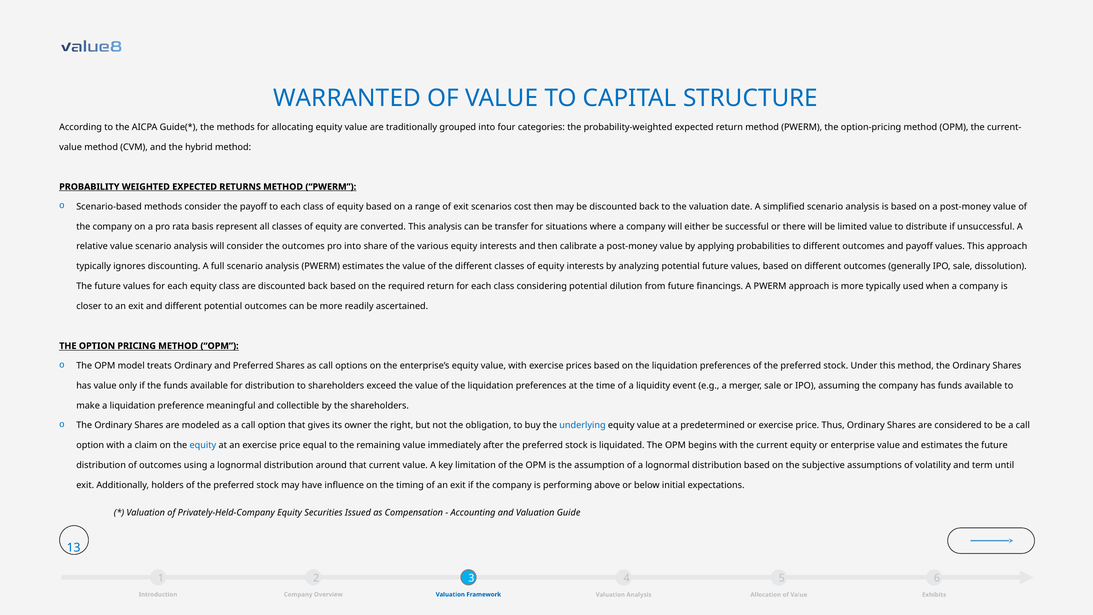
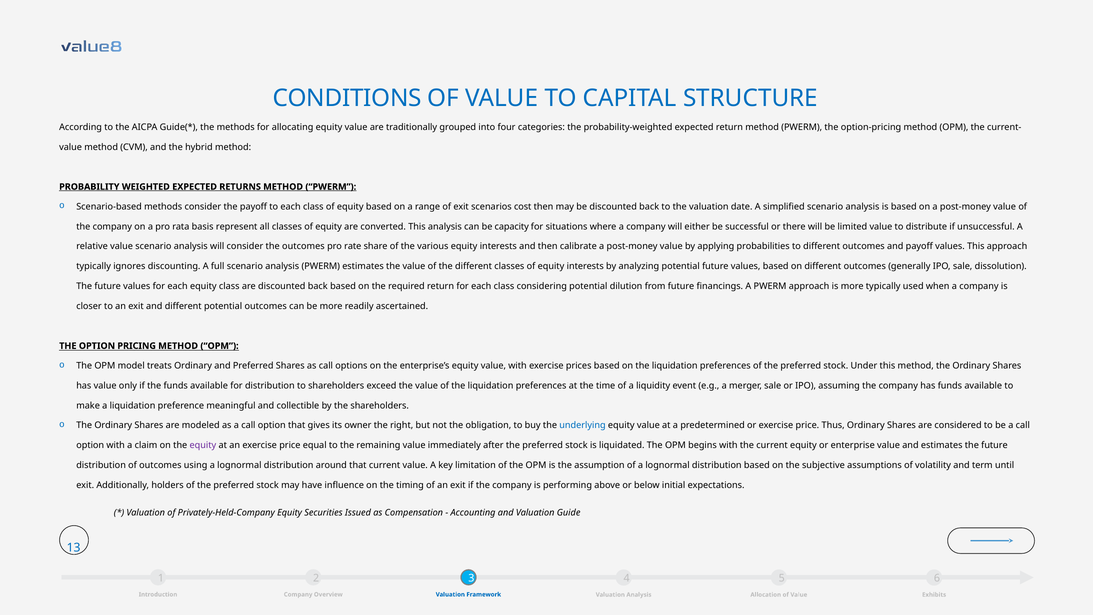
WARRANTED: WARRANTED -> CONDITIONS (347, 98)
transfer: transfer -> capacity (512, 227)
pro into: into -> rate (353, 246)
equity colour: blue -> purple (203, 445)
